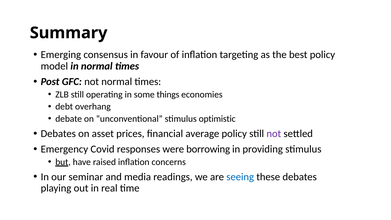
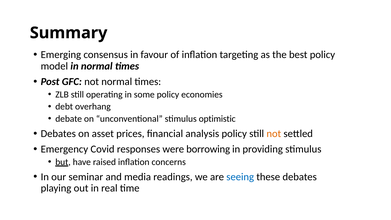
some things: things -> policy (168, 94)
average: average -> analysis (202, 134)
not colour: purple -> orange (274, 134)
